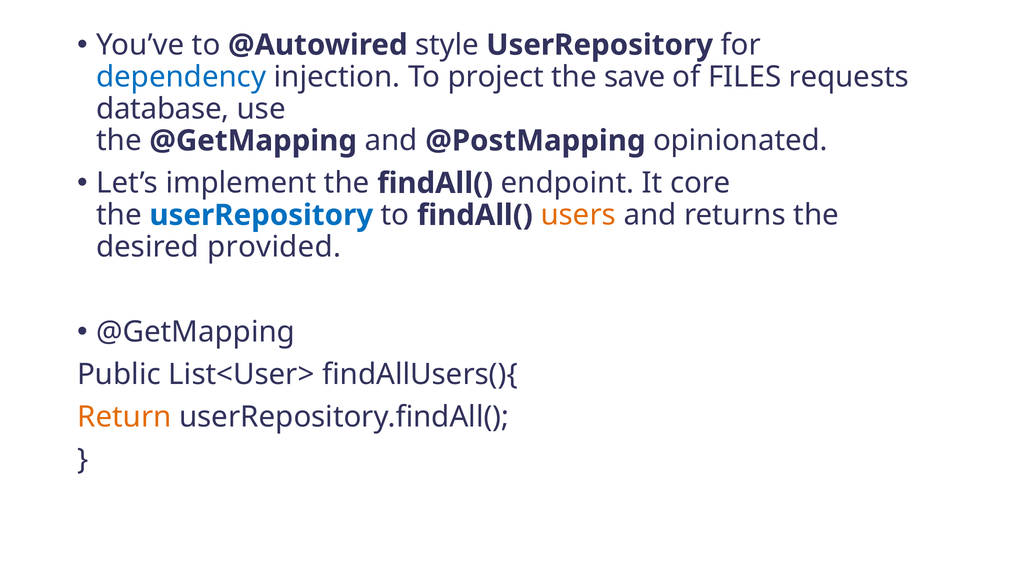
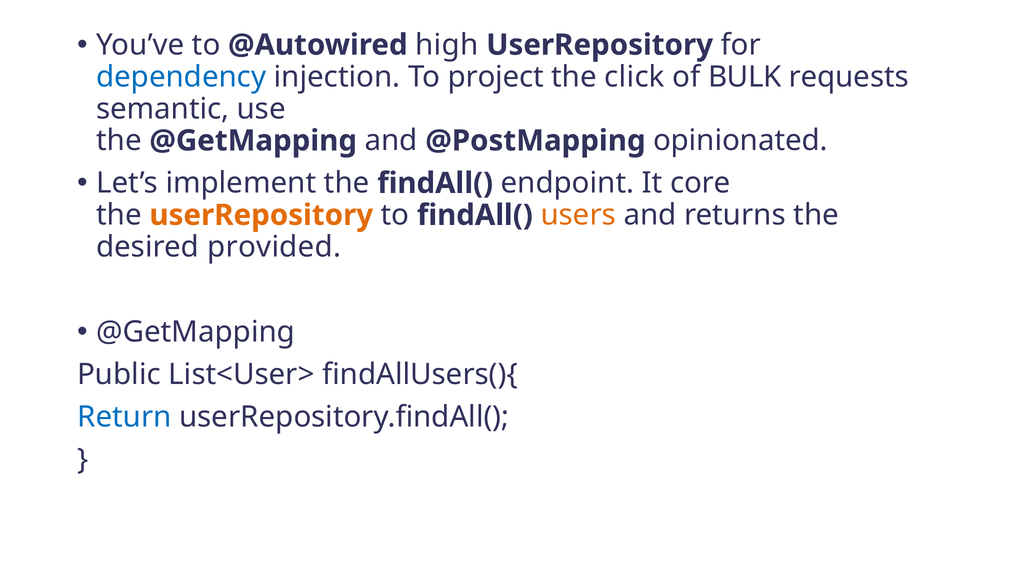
style: style -> high (447, 45)
save: save -> click (635, 77)
FILES: FILES -> BULK (745, 77)
database: database -> semantic (163, 109)
userRepository colour: blue -> orange (261, 215)
Return colour: orange -> blue (124, 417)
